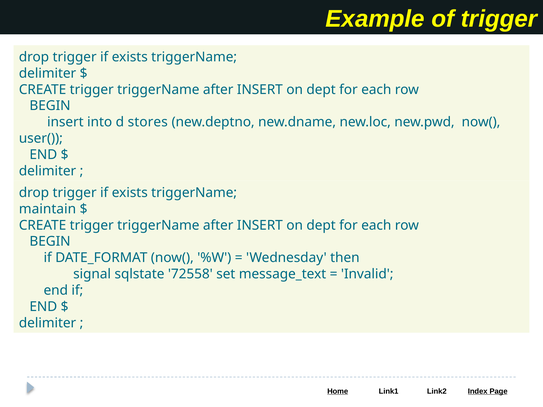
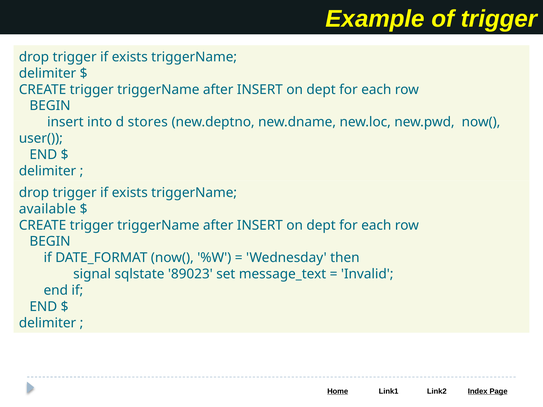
maintain: maintain -> available (47, 209)
72558: 72558 -> 89023 (190, 274)
